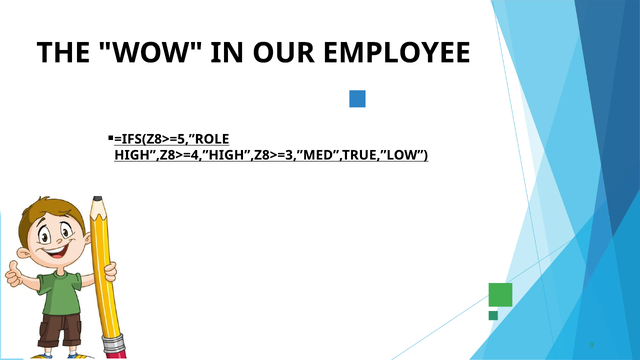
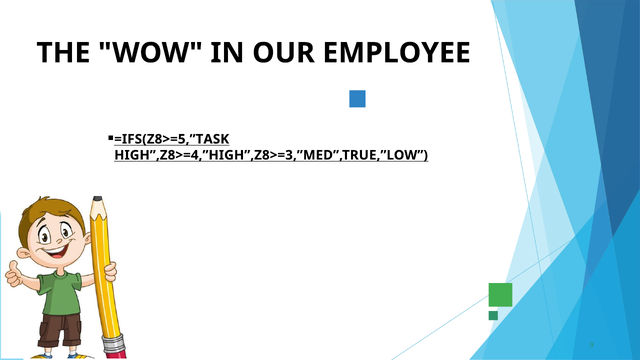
=IFS(Z8>=5,”ROLE: =IFS(Z8>=5,”ROLE -> =IFS(Z8>=5,”TASK (172, 139)
